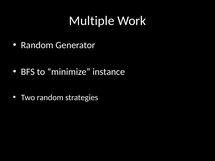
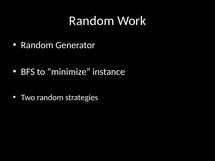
Multiple: Multiple -> Random (92, 21)
